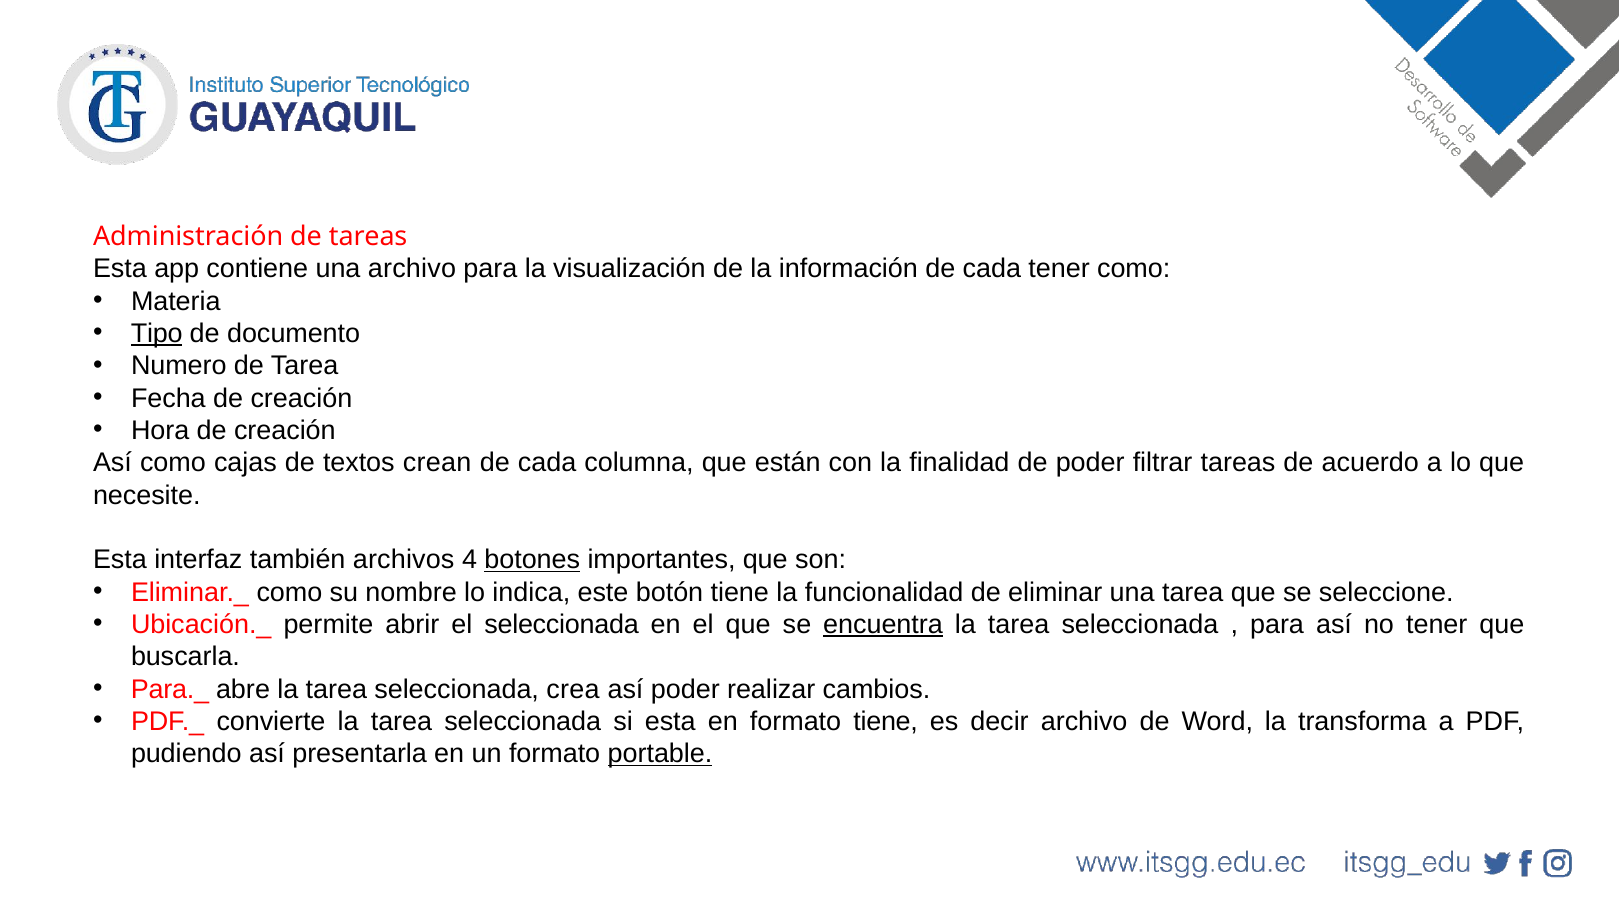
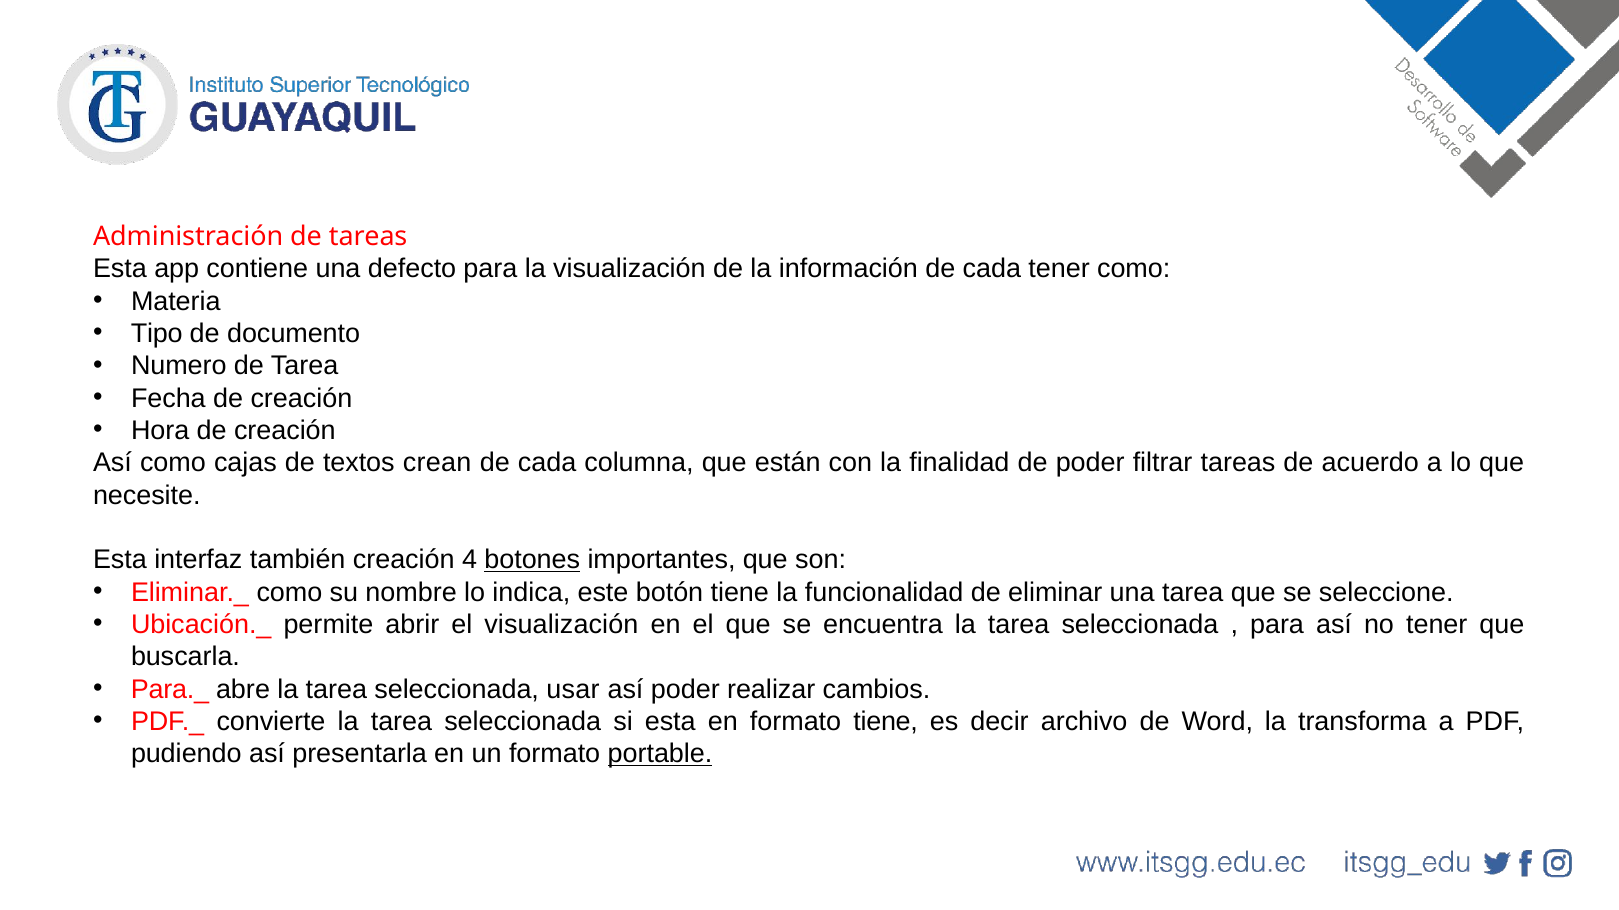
una archivo: archivo -> defecto (412, 269)
Tipo underline: present -> none (157, 334)
también archivos: archivos -> creación (404, 560)
el seleccionada: seleccionada -> visualización (561, 625)
encuentra underline: present -> none (883, 625)
crea: crea -> usar (573, 690)
